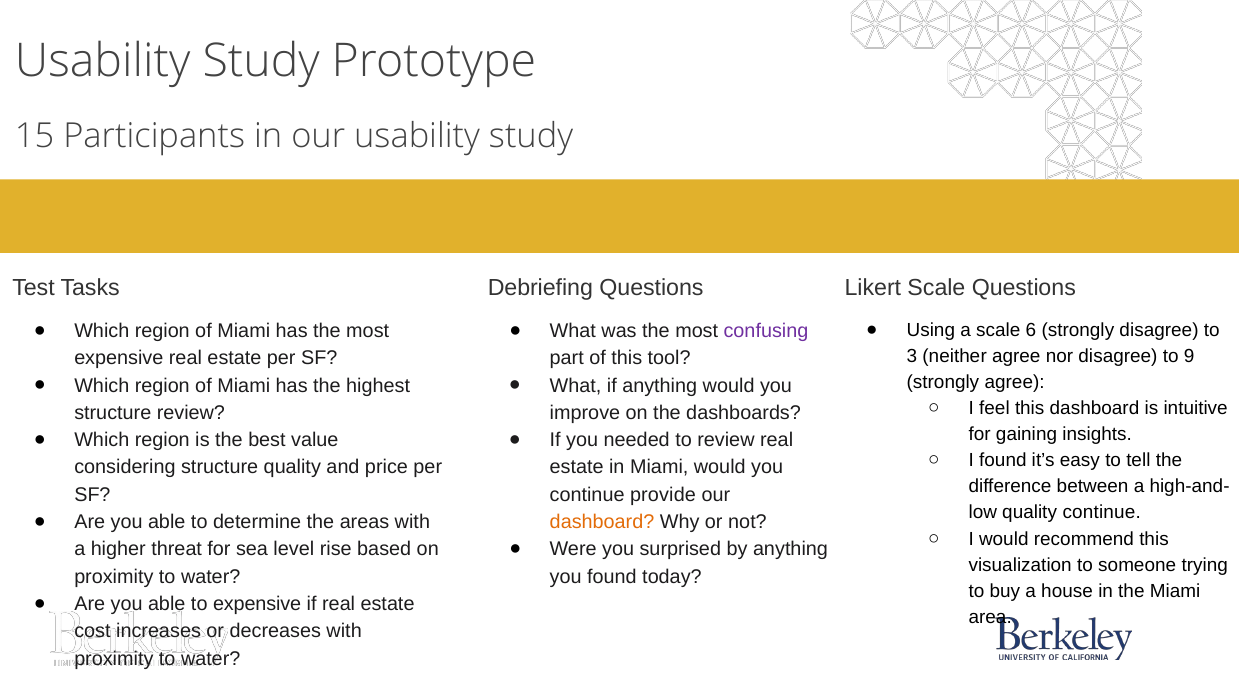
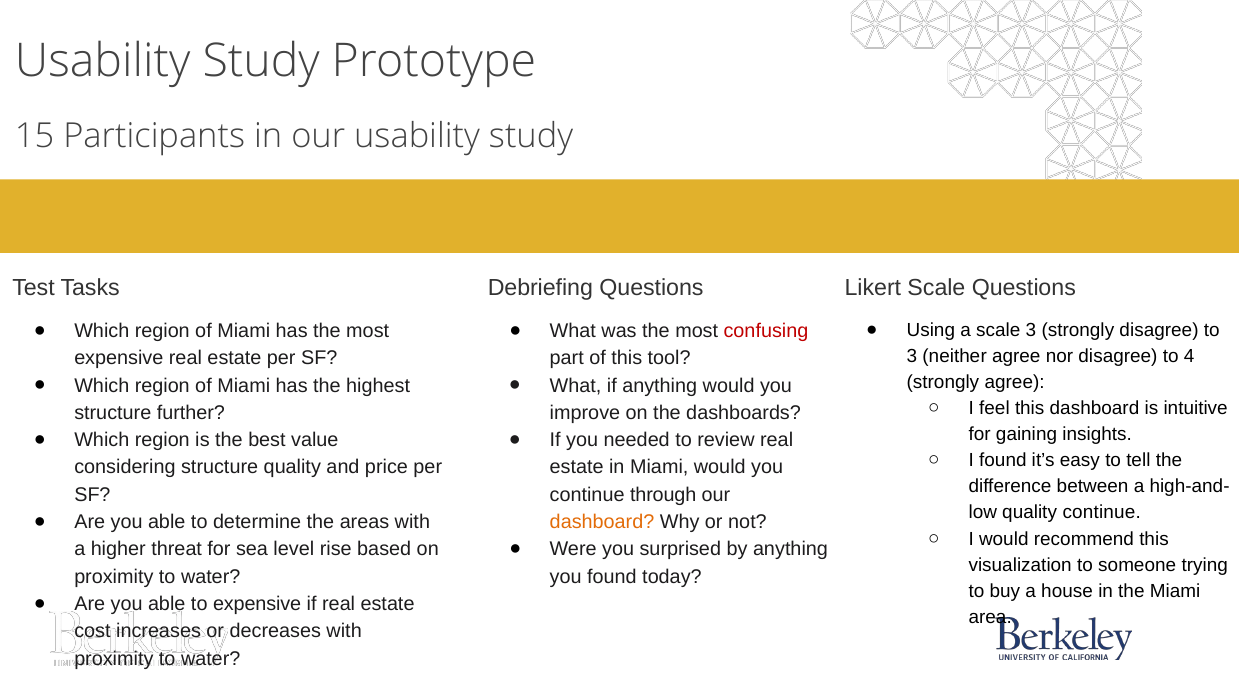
scale 6: 6 -> 3 (1031, 330)
confusing colour: purple -> red (766, 331)
9: 9 -> 4 (1189, 356)
structure review: review -> further (191, 413)
provide: provide -> through (663, 495)
